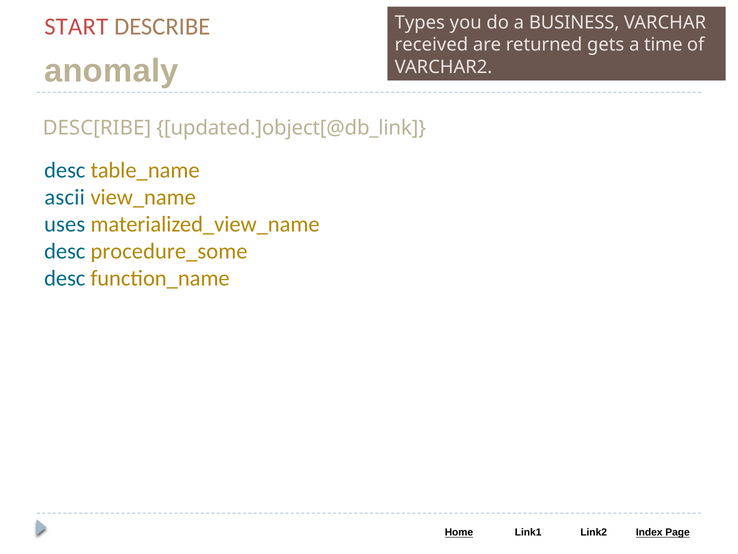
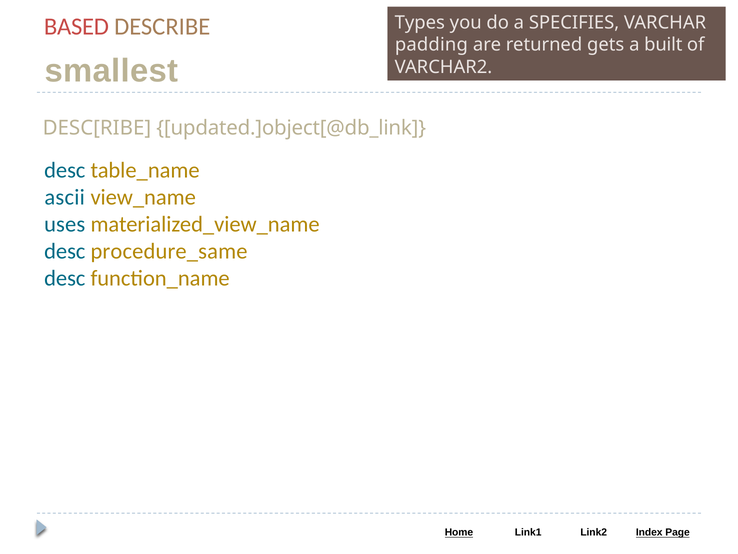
START: START -> BASED (76, 27)
BUSINESS: BUSINESS -> SPECIFIES (574, 23)
received: received -> padding (431, 45)
time: time -> built (663, 45)
anomaly: anomaly -> smallest (111, 71)
procedure_some: procedure_some -> procedure_same (169, 251)
